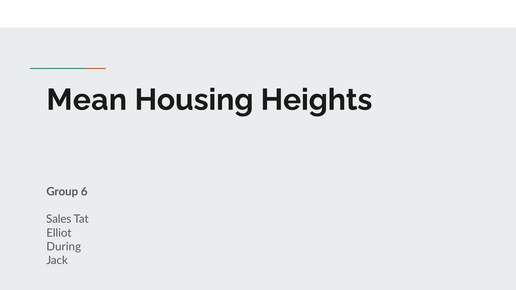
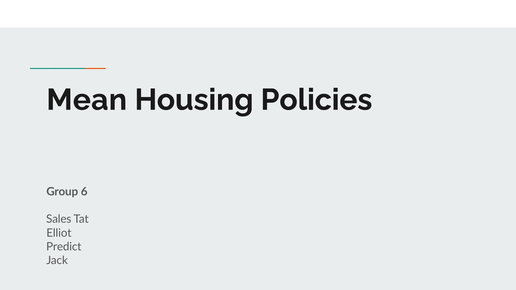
Heights: Heights -> Policies (316, 100)
During: During -> Predict (64, 247)
